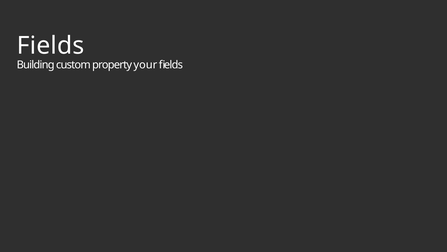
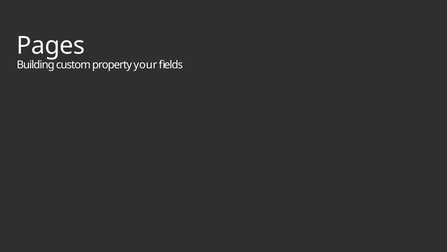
Fields: Fields -> Pages (51, 45)
